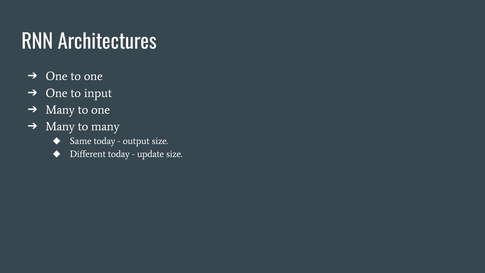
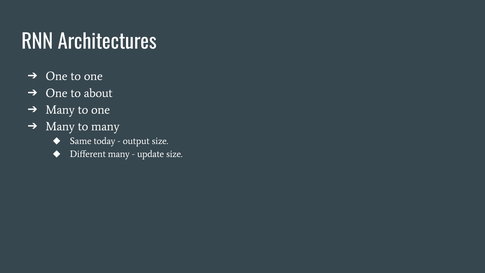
input: input -> about (98, 93)
Different today: today -> many (119, 154)
